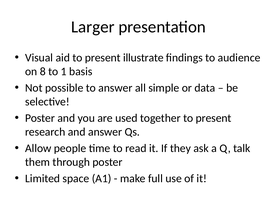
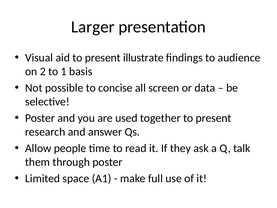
8: 8 -> 2 (43, 71)
to answer: answer -> concise (115, 88)
simple: simple -> screen (164, 88)
